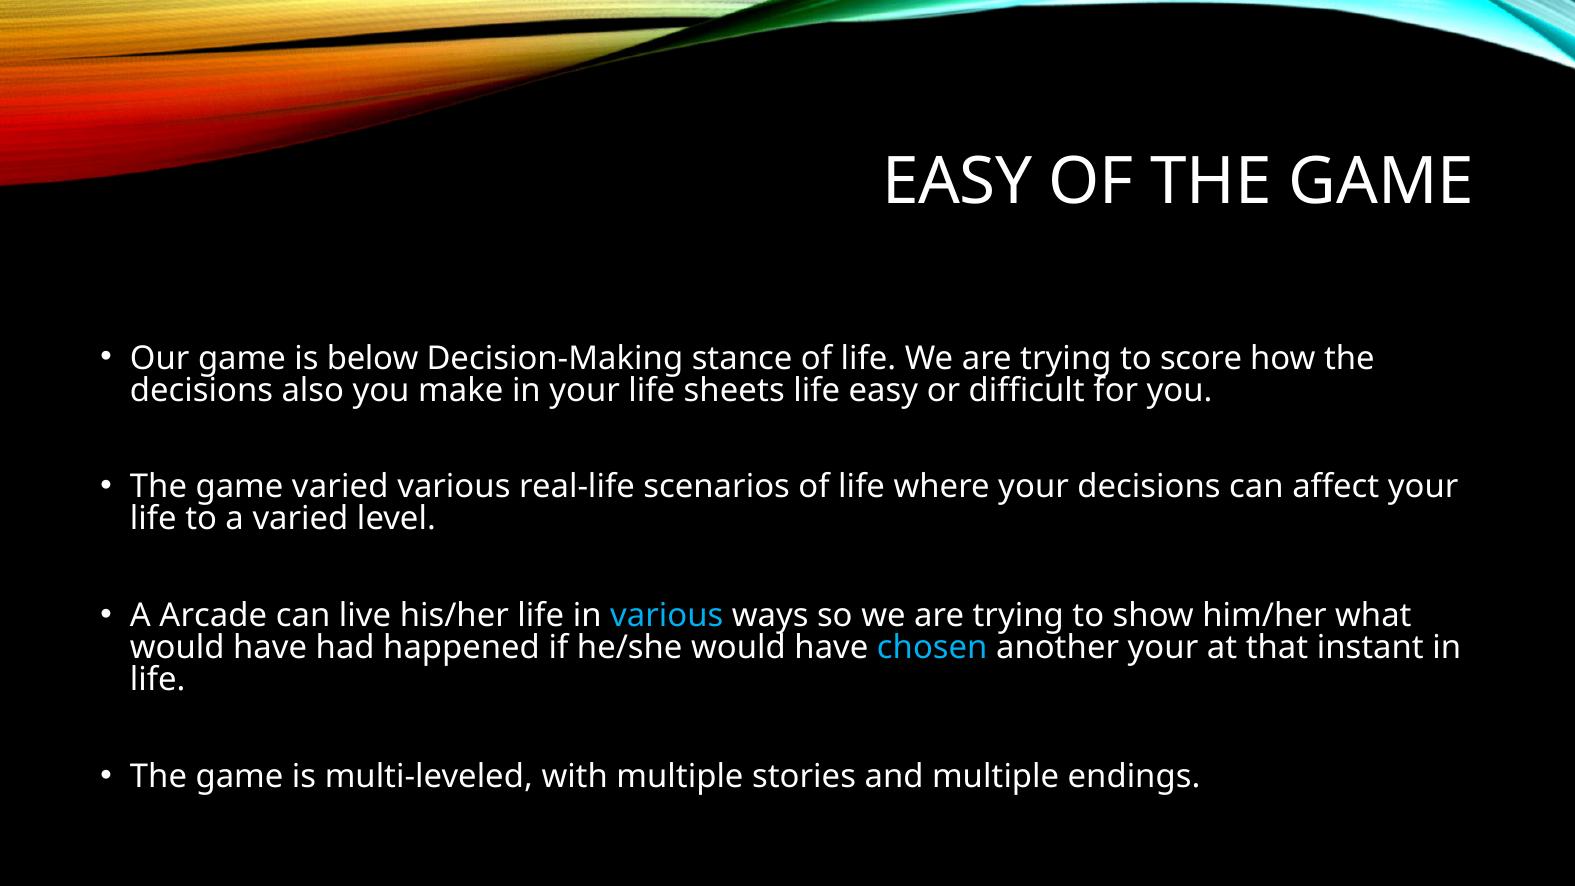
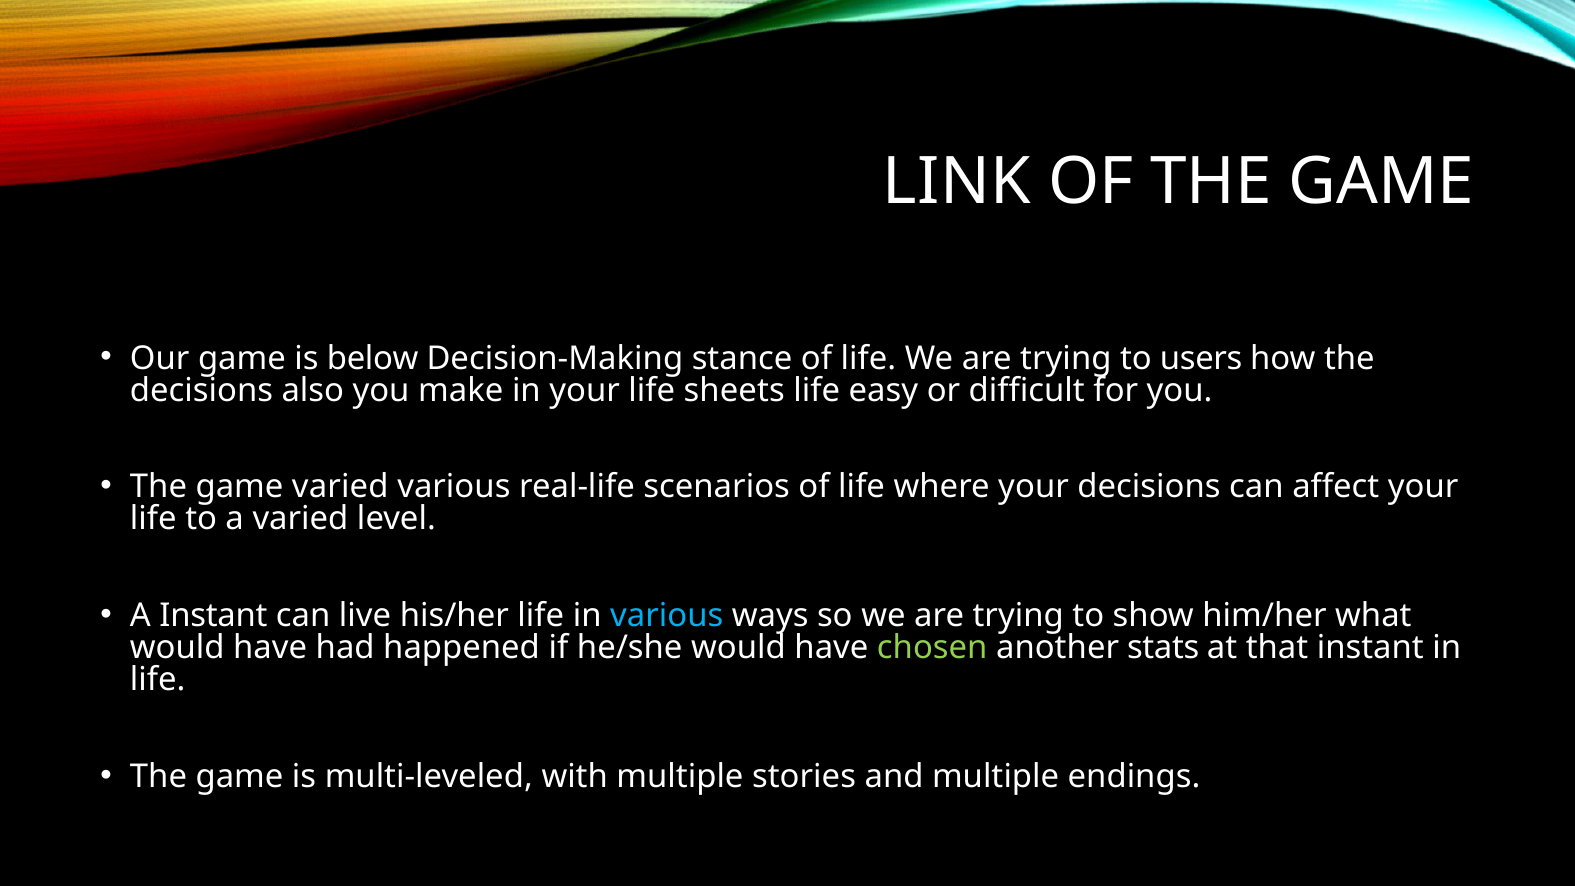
EASY: EASY -> LINK (957, 182)
score: score -> users (1201, 358)
A Arcade: Arcade -> Instant (214, 616)
chosen colour: light blue -> light green (932, 648)
another your: your -> stats (1163, 648)
